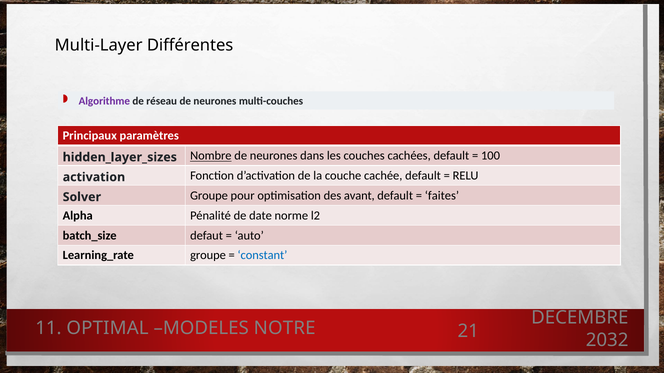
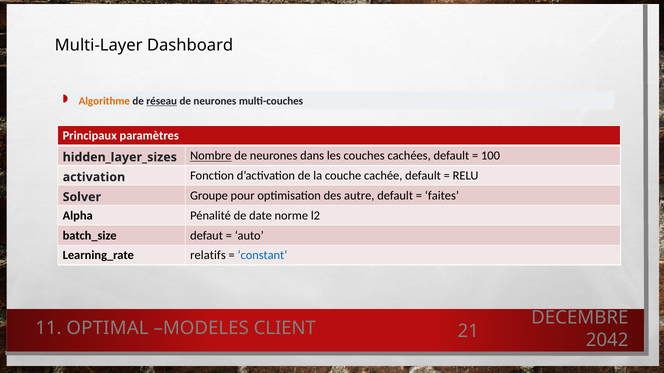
Différentes: Différentes -> Dashboard (190, 45)
Algorithme colour: purple -> orange (104, 101)
réseau underline: none -> present (162, 101)
avant: avant -> autre (359, 196)
groupe: groupe -> relatifs (208, 256)
NOTRE: NOTRE -> CLIENT (285, 328)
2032: 2032 -> 2042 (607, 341)
